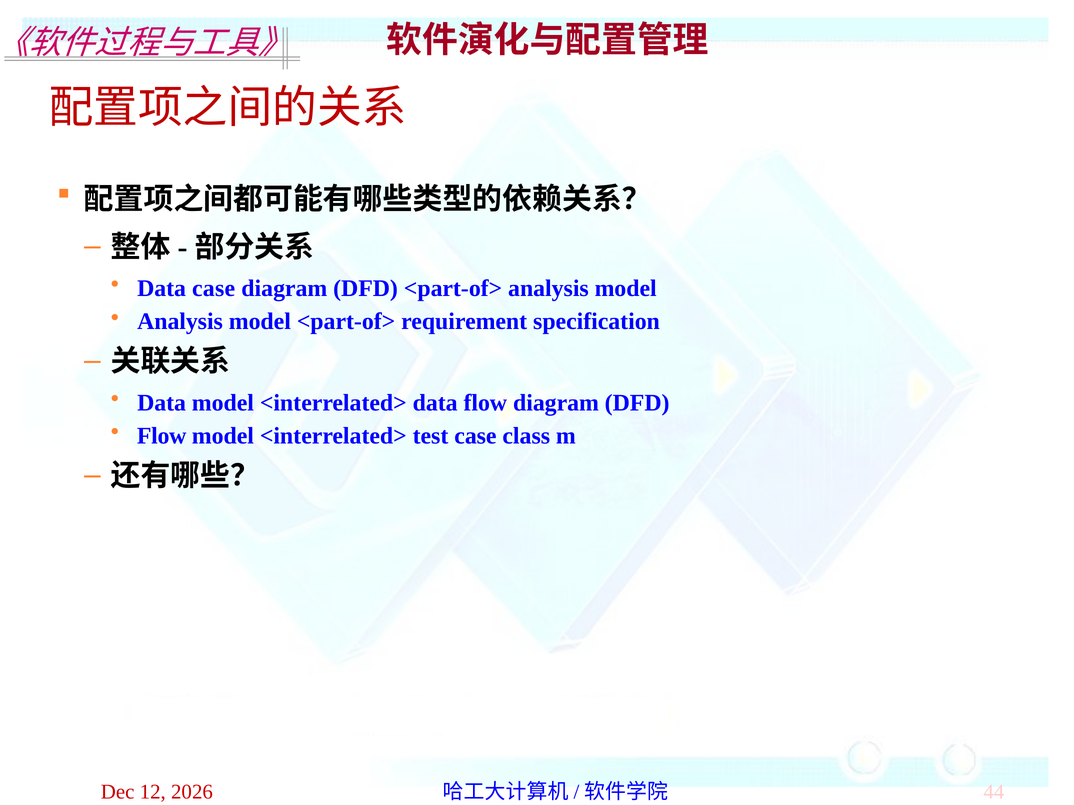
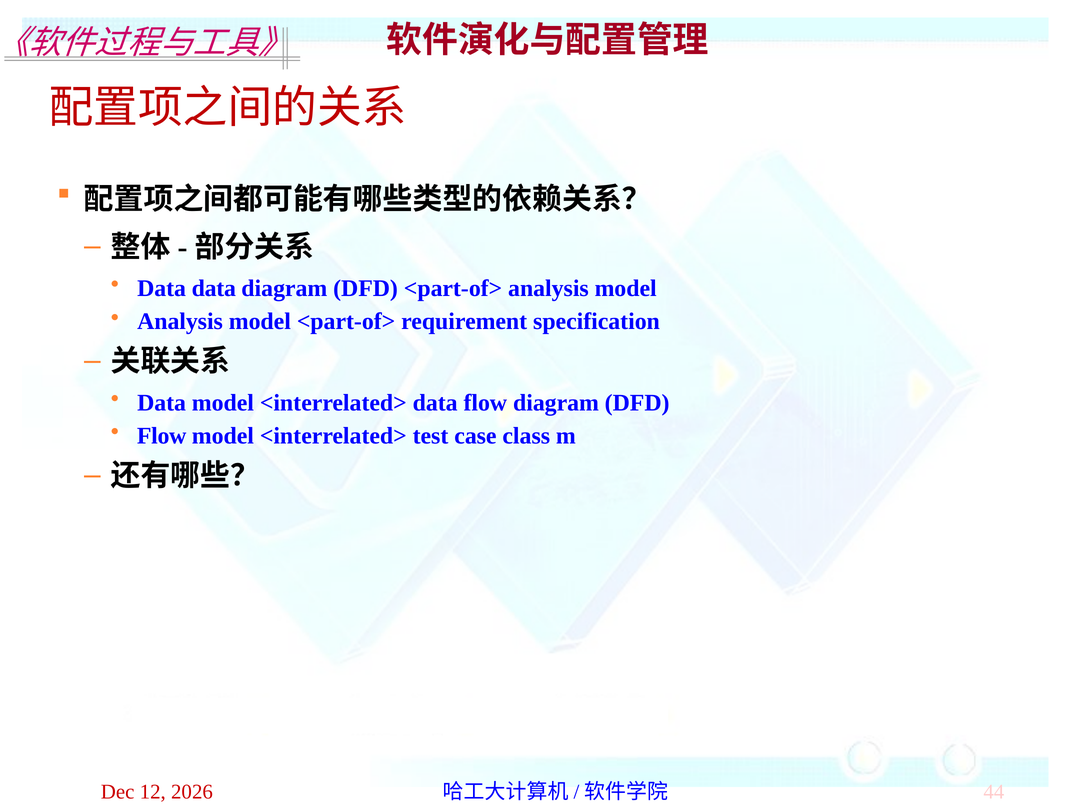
Data case: case -> data (214, 288)
